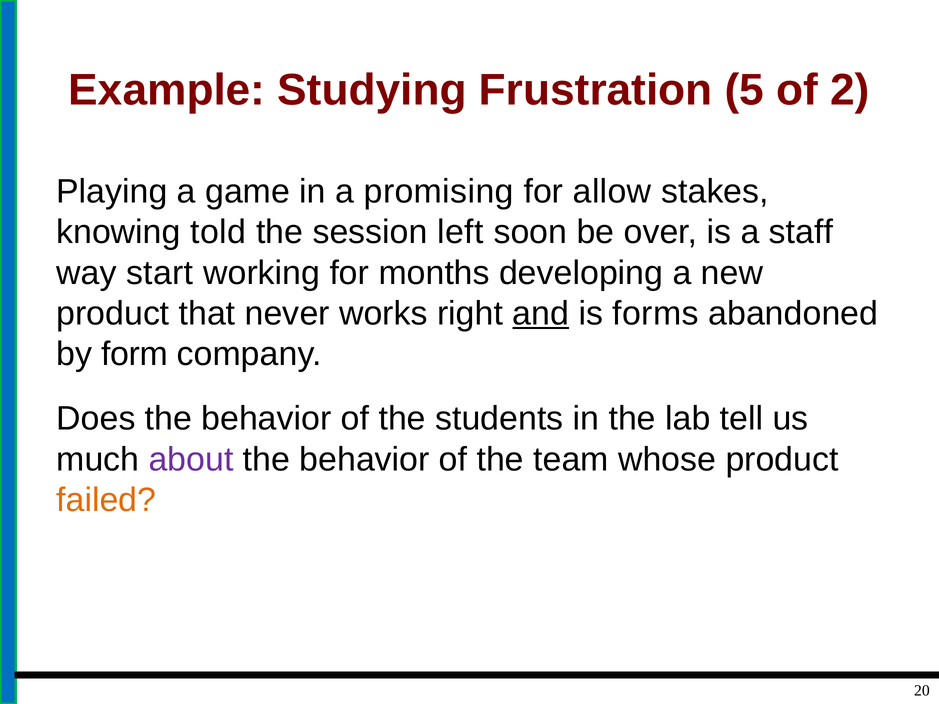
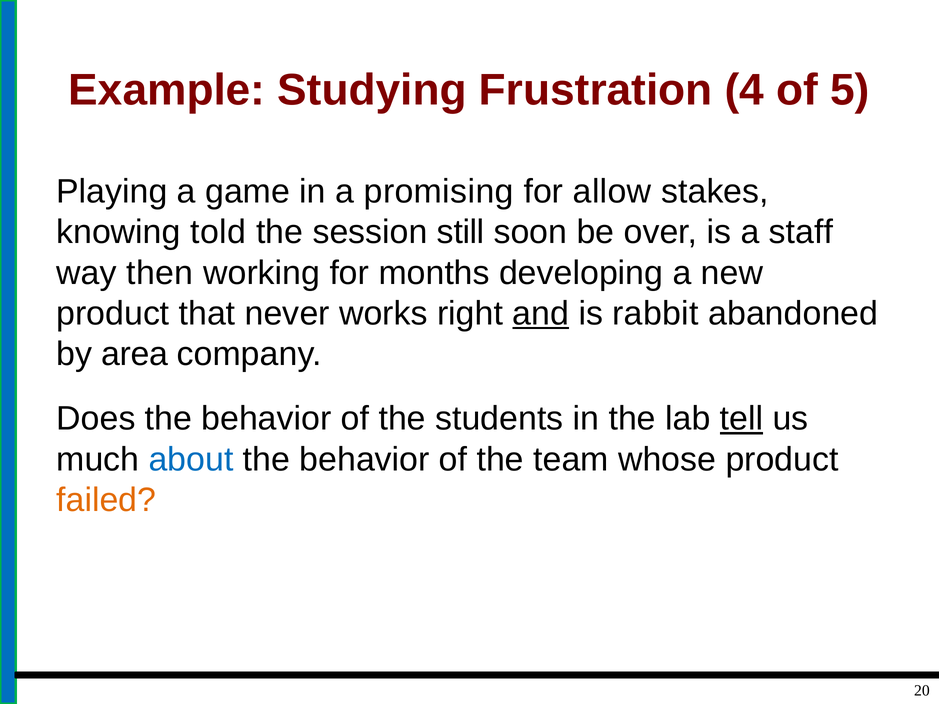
5: 5 -> 4 (744, 90)
2: 2 -> 5 (850, 90)
left: left -> still (461, 232)
start: start -> then (160, 273)
forms: forms -> rabbit (656, 314)
form: form -> area (135, 354)
tell underline: none -> present (742, 419)
about colour: purple -> blue (191, 459)
